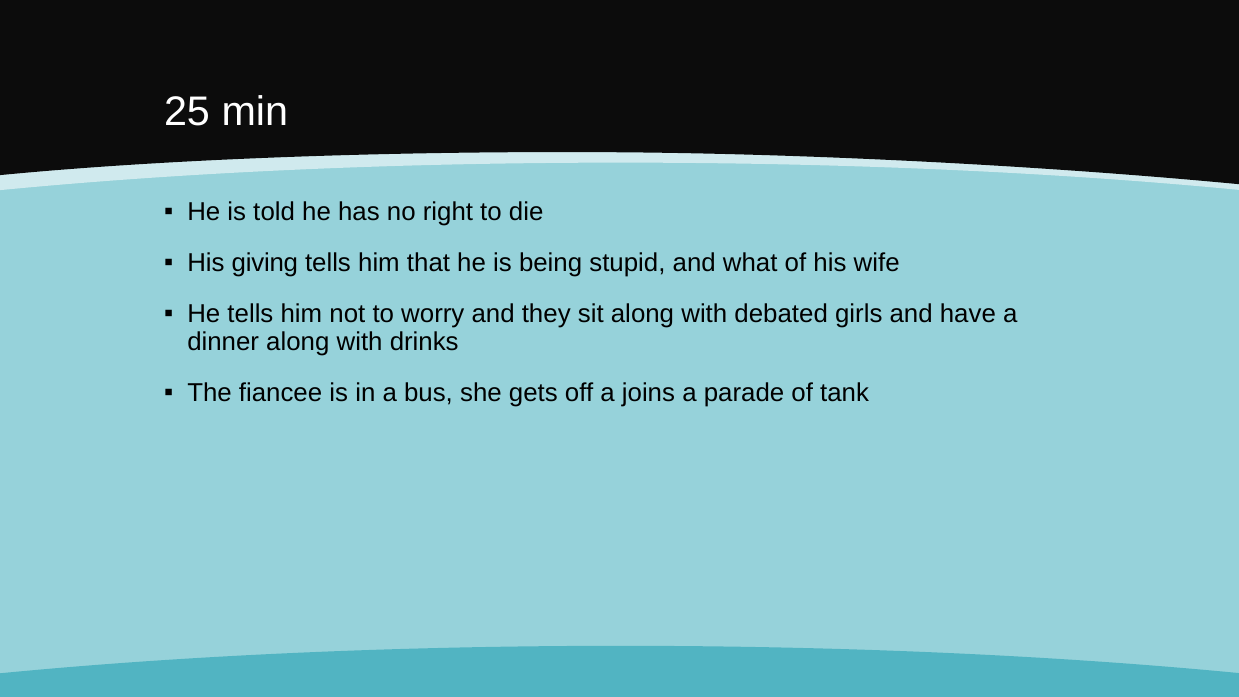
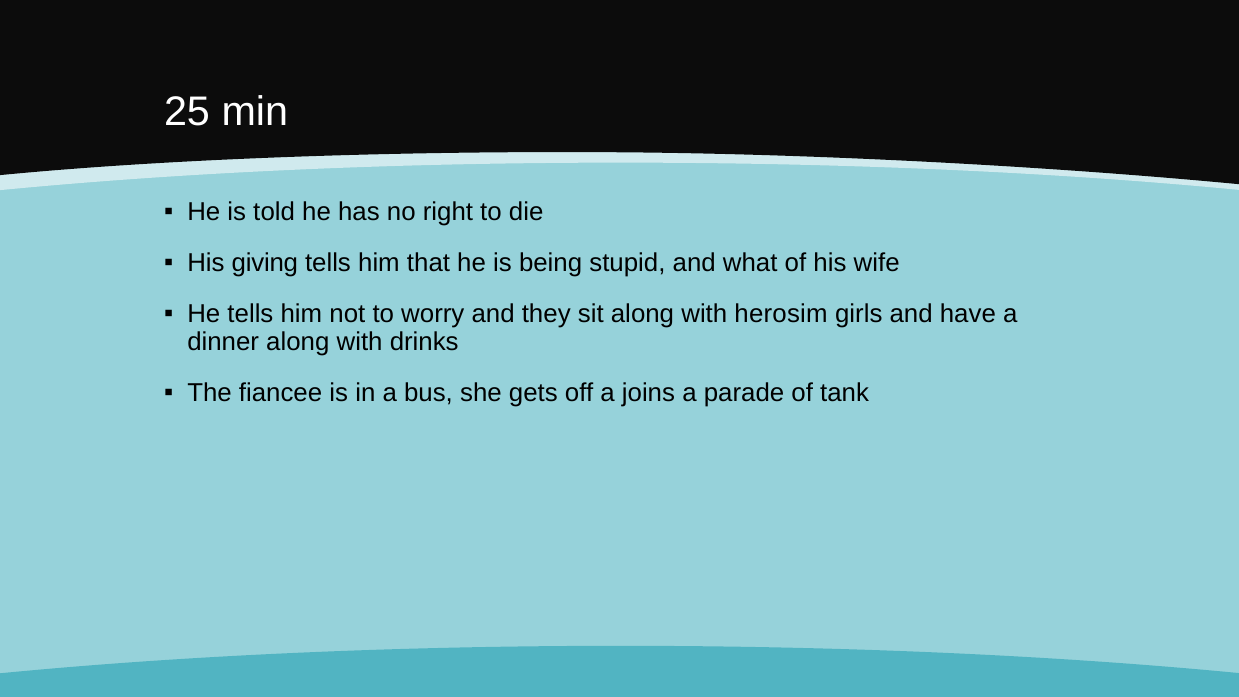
debated: debated -> herosim (781, 314)
